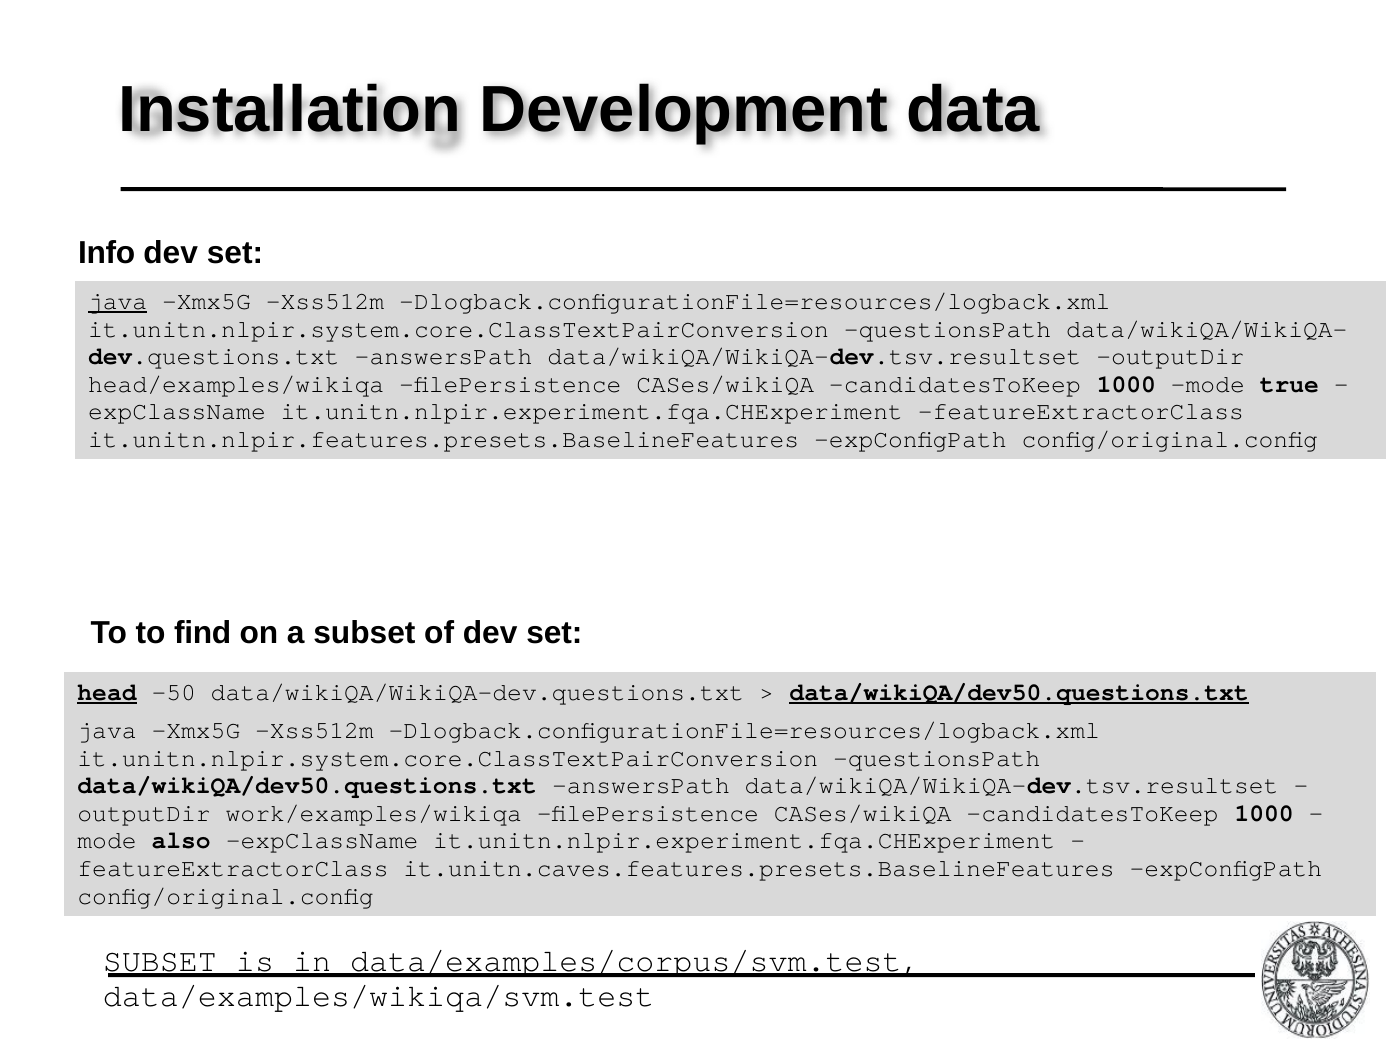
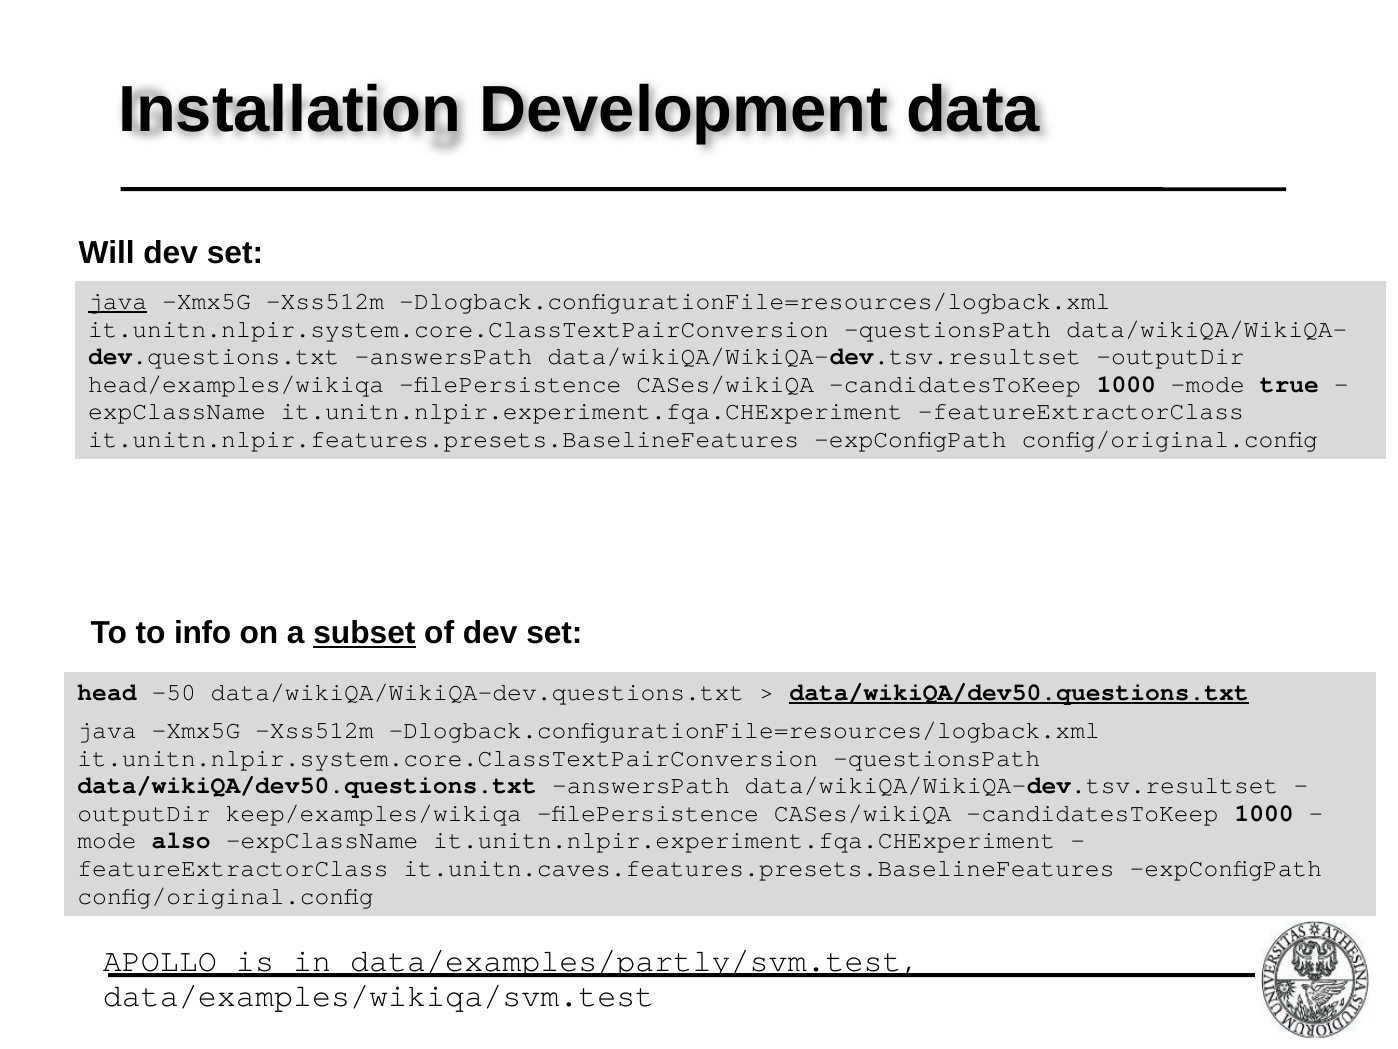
Info: Info -> Will (107, 252)
find: find -> info (203, 633)
subset underline: none -> present (364, 633)
head underline: present -> none (107, 692)
work/examples/wikiqa: work/examples/wikiqa -> keep/examples/wikiqa (374, 813)
SUBSET: SUBSET -> APOLLO (160, 960)
data/examples/corpus/svm.test: data/examples/corpus/svm.test -> data/examples/partly/svm.test (635, 960)
